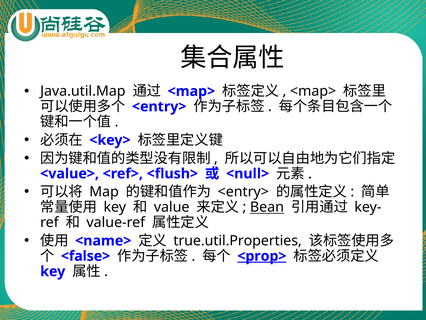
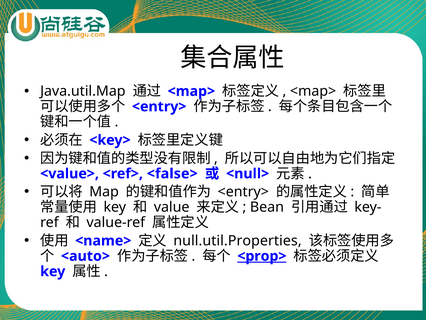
<flush>: <flush> -> <false> (172, 173)
Bean underline: present -> none (267, 207)
true.util.Properties: true.util.Properties -> null.util.Properties (238, 240)
<false>: <false> -> <auto> (85, 256)
